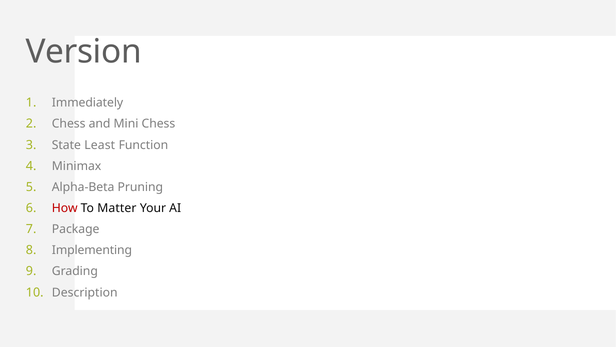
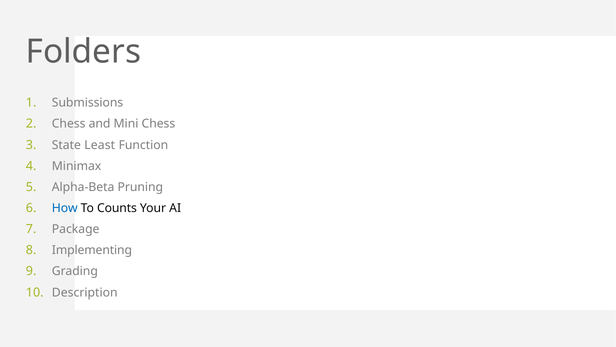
Version: Version -> Folders (83, 52)
Immediately: Immediately -> Submissions (88, 103)
How colour: red -> blue (65, 208)
Matter: Matter -> Counts (117, 208)
